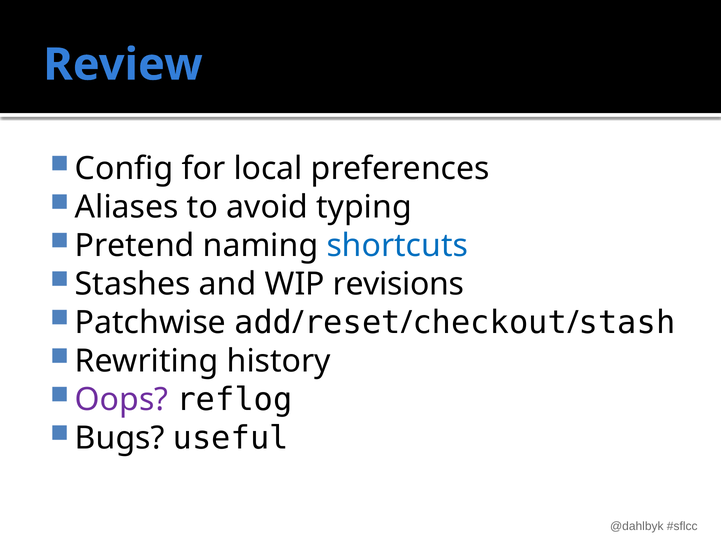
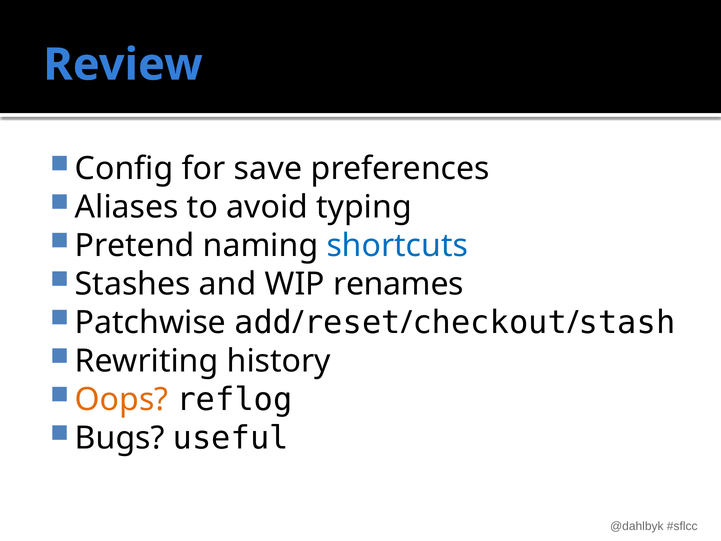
local: local -> save (268, 169)
revisions: revisions -> renames (398, 284)
Oops colour: purple -> orange (122, 400)
